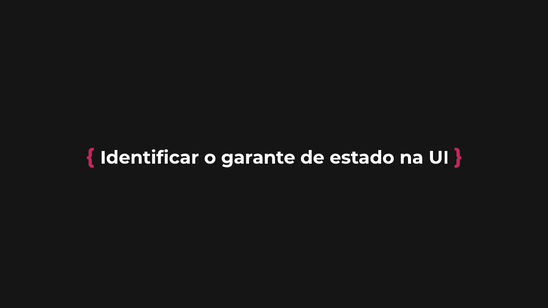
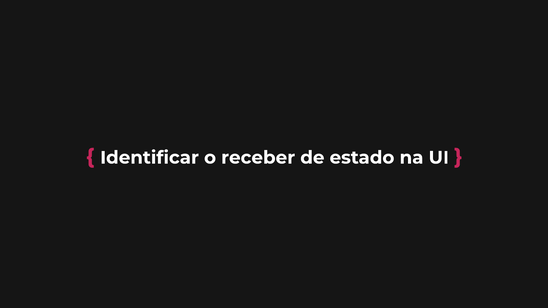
garante: garante -> receber (258, 158)
